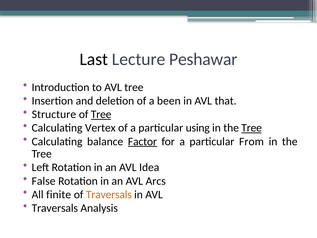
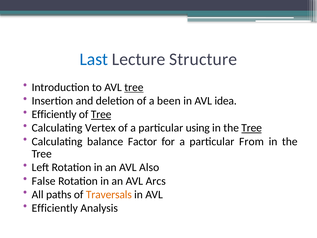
Last colour: black -> blue (94, 59)
Peshawar: Peshawar -> Structure (203, 59)
tree underline: none -> present (134, 87)
that: that -> idea (226, 101)
Structure: Structure -> Efficiently (54, 114)
Factor underline: present -> none (142, 141)
Idea: Idea -> Also (149, 167)
finite: finite -> paths (59, 194)
Traversals: Traversals -> Efficiently (55, 208)
